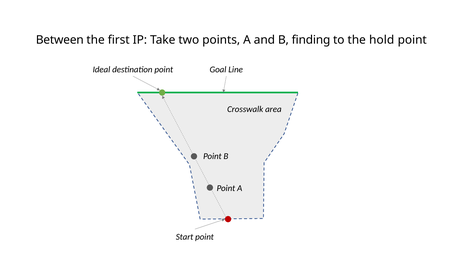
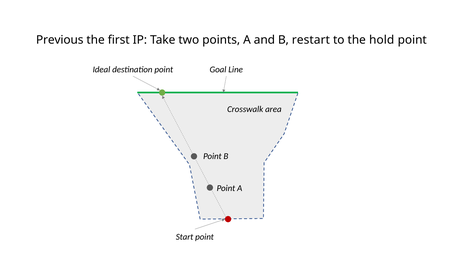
Between: Between -> Previous (60, 40)
finding: finding -> restart (311, 40)
